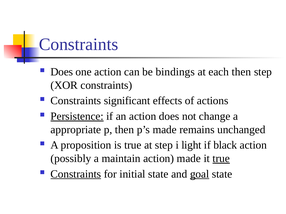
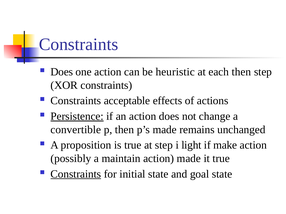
bindings: bindings -> heuristic (175, 72)
significant: significant -> acceptable (127, 101)
appropriate: appropriate -> convertible (76, 130)
black: black -> make (225, 145)
true underline: present -> none (221, 159)
goal underline: present -> none (200, 174)
